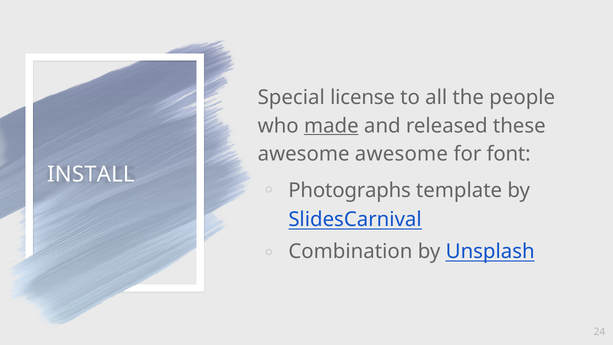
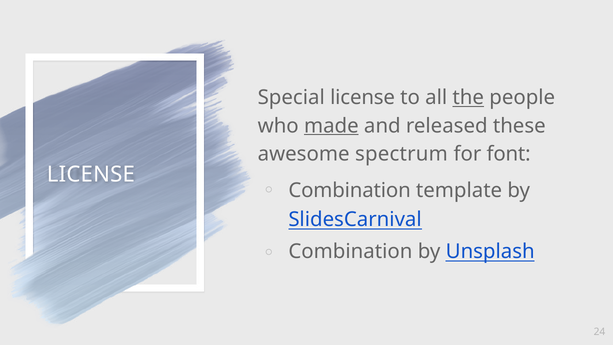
the underline: none -> present (468, 98)
awesome awesome: awesome -> spectrum (401, 154)
INSTALL: INSTALL -> LICENSE (91, 174)
Photographs: Photographs -> Combination (350, 191)
